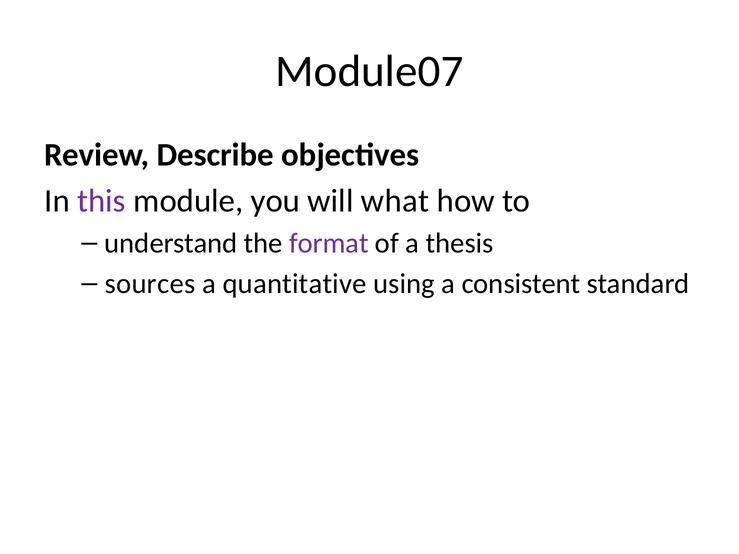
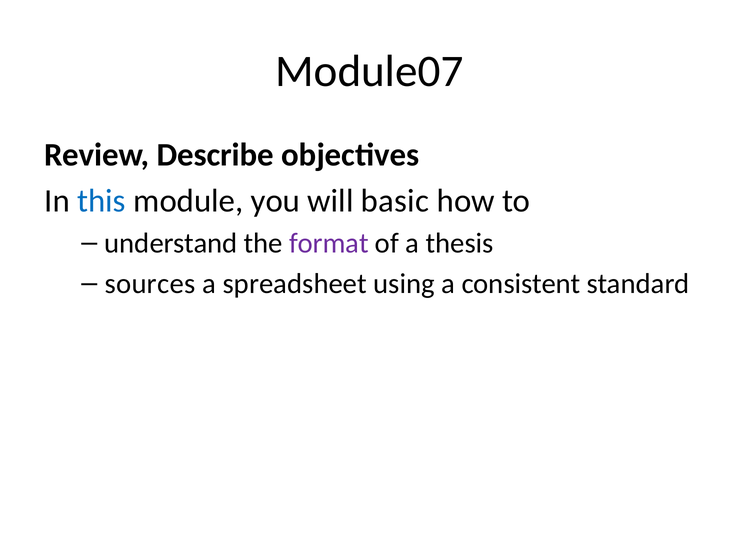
this colour: purple -> blue (102, 201)
what: what -> basic (395, 201)
quantitative: quantitative -> spreadsheet (295, 284)
